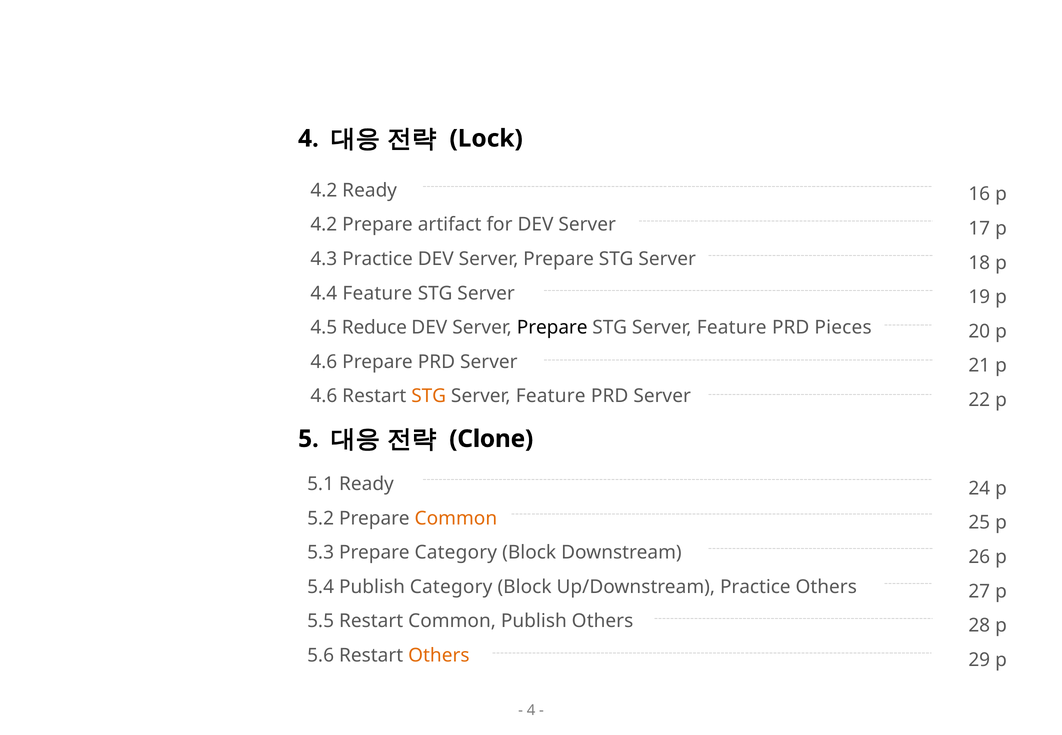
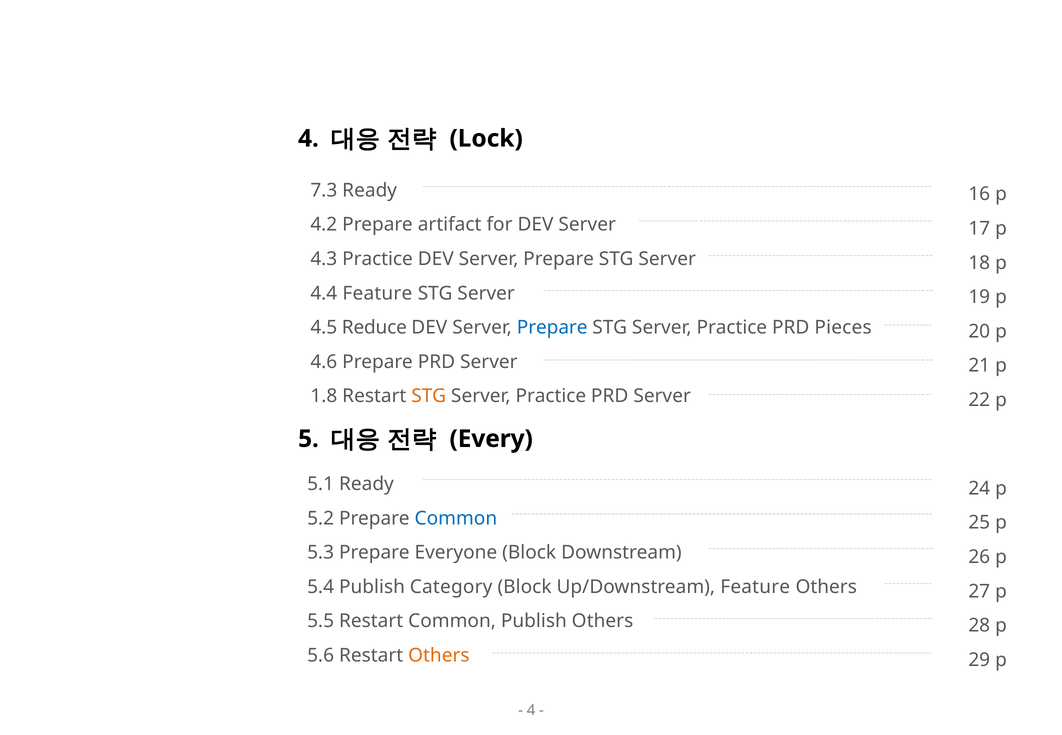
4.2: 4.2 -> 7.3 (324, 190)
Prepare colour: black -> blue (552, 328)
Feature: Feature -> Practice (732, 328)
4.6: 4.6 -> 1.8 (324, 396)
Feature: Feature -> Practice (551, 396)
Clone: Clone -> Every (491, 439)
Common colour: orange -> blue (456, 518)
Prepare Category: Category -> Everyone (456, 553)
Up/Downstream Practice: Practice -> Feature (755, 587)
